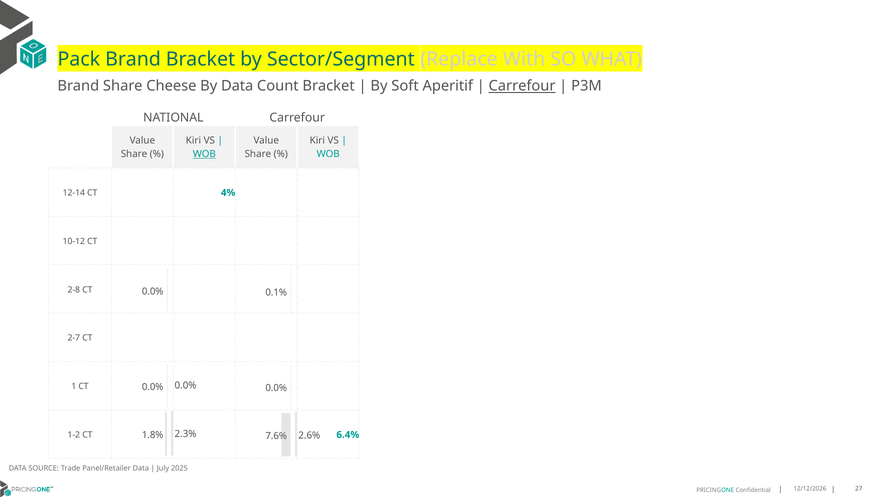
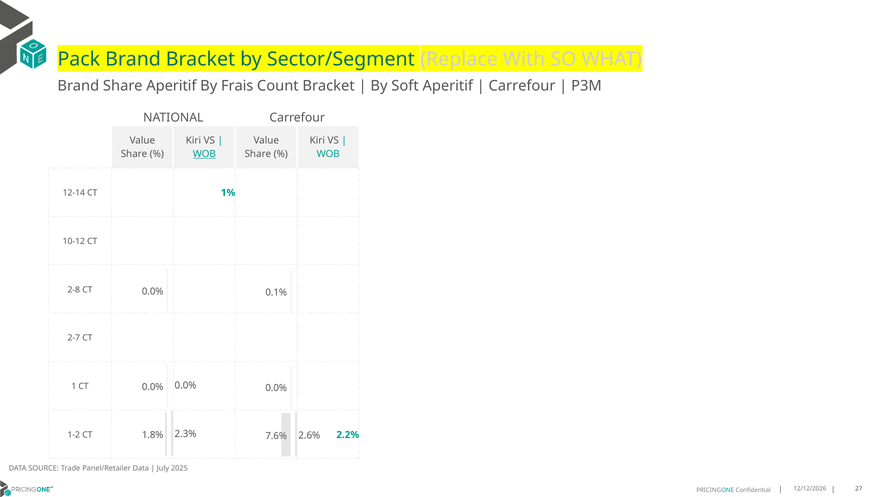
Share Cheese: Cheese -> Aperitif (171, 86)
By Data: Data -> Frais (237, 86)
Carrefour underline: present -> none (522, 86)
4%: 4% -> 1% (228, 193)
6.4%: 6.4% -> 2.2% (348, 435)
